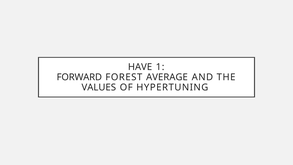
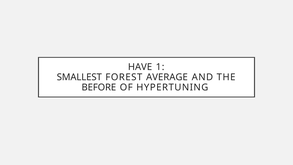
FORWARD: FORWARD -> SMALLEST (79, 77)
VALUES: VALUES -> BEFORE (99, 87)
